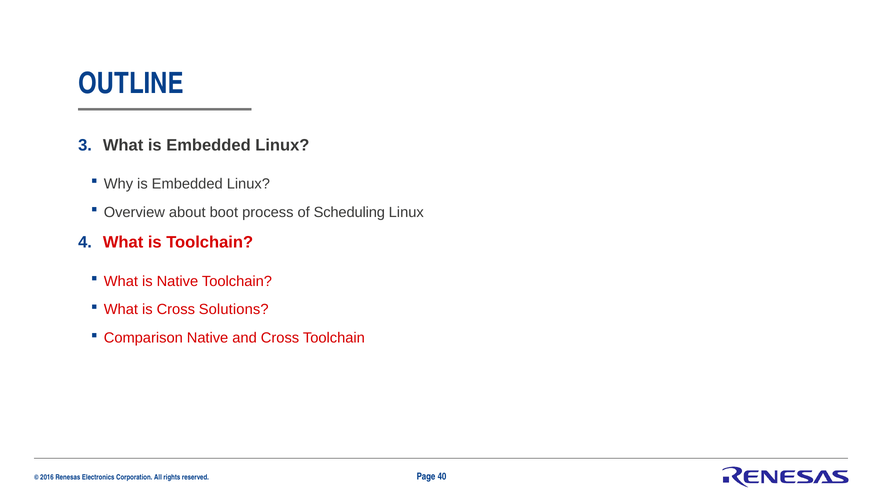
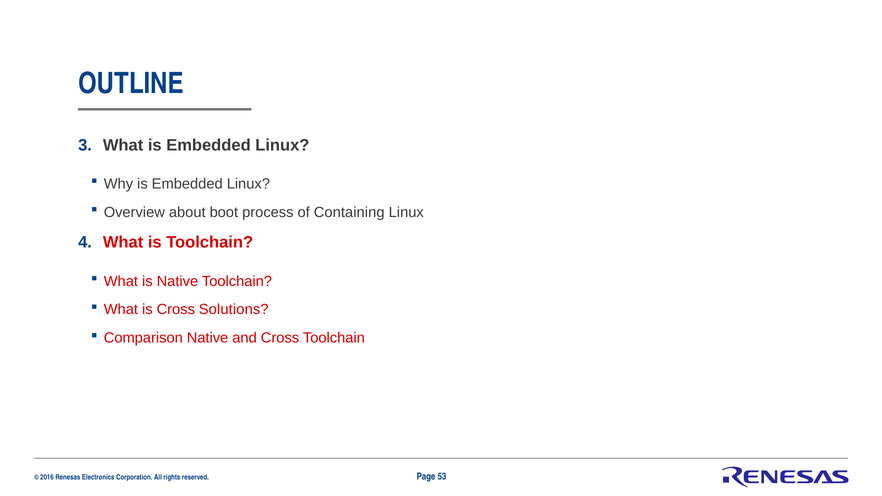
Scheduling: Scheduling -> Containing (349, 212)
40: 40 -> 53 (442, 476)
